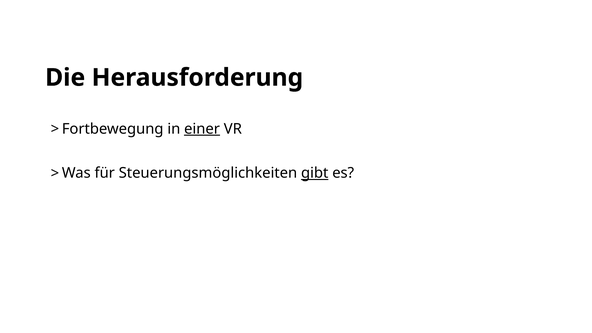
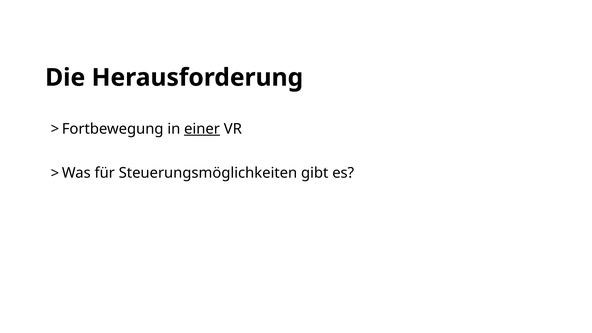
gibt underline: present -> none (315, 173)
